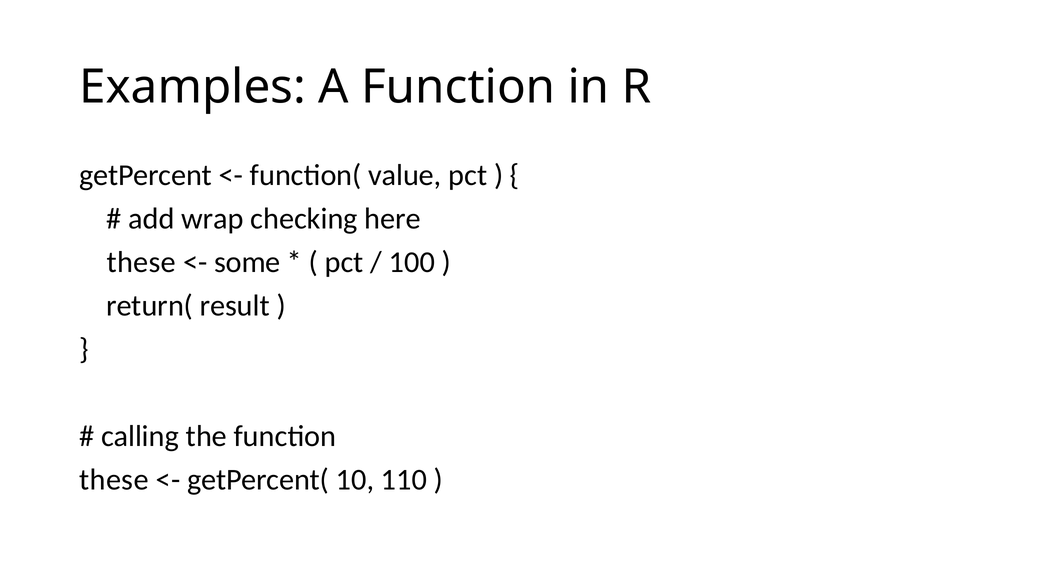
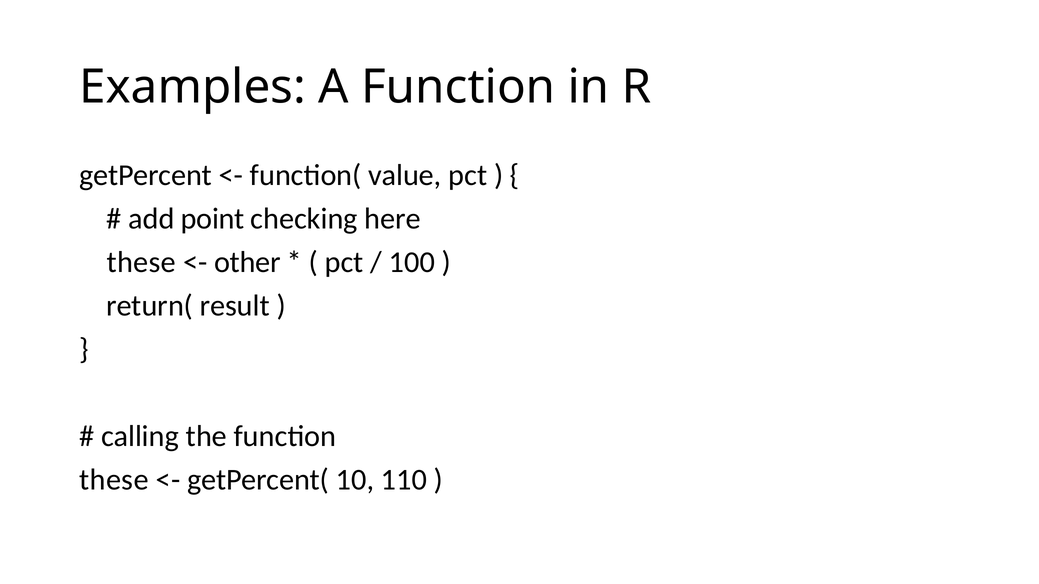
wrap: wrap -> point (213, 219)
some: some -> other (247, 263)
